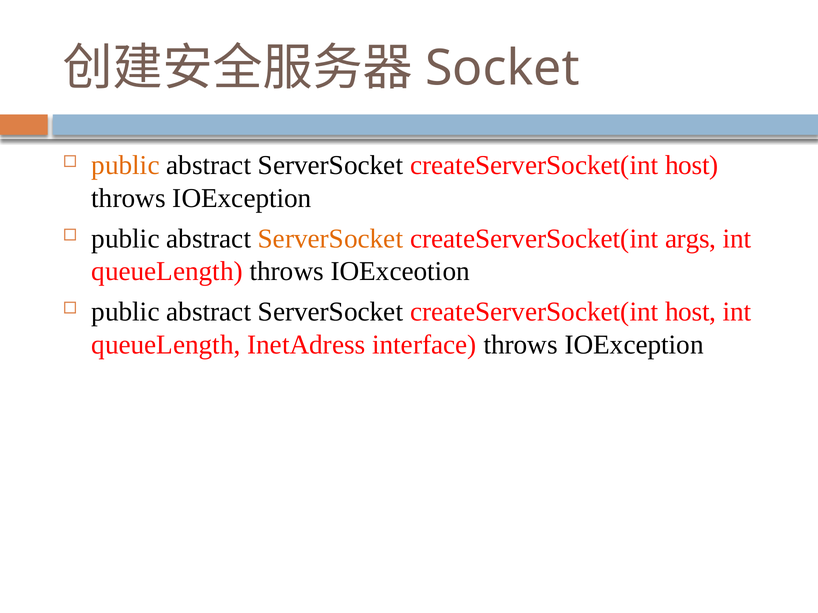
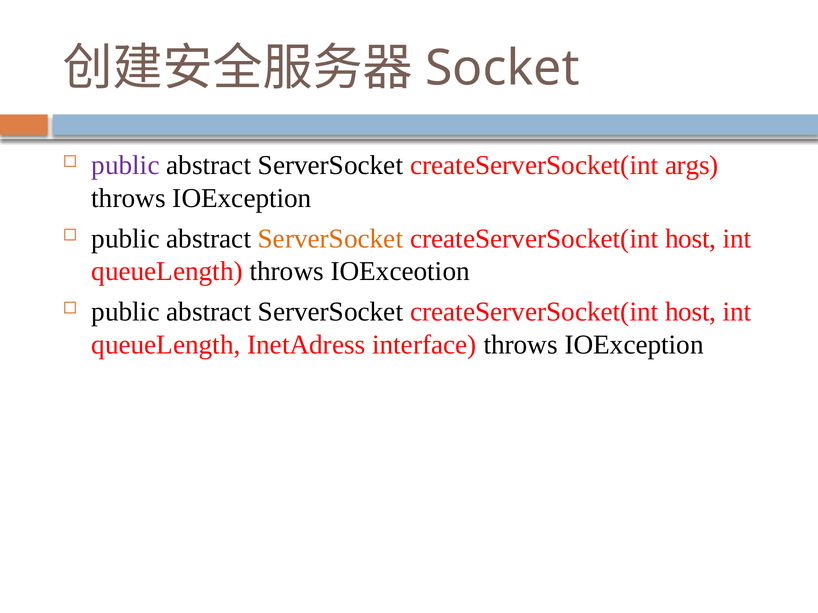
public colour: orange -> purple (126, 165)
host: host -> args (692, 165)
args: args -> host (691, 239)
